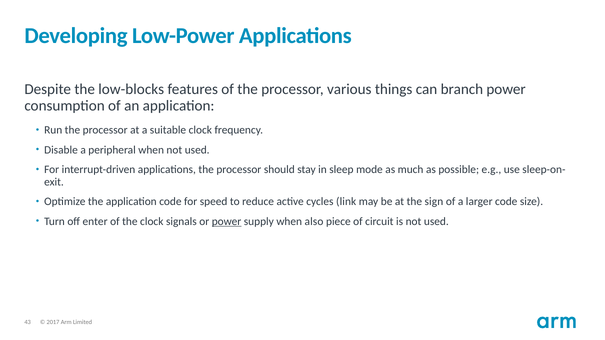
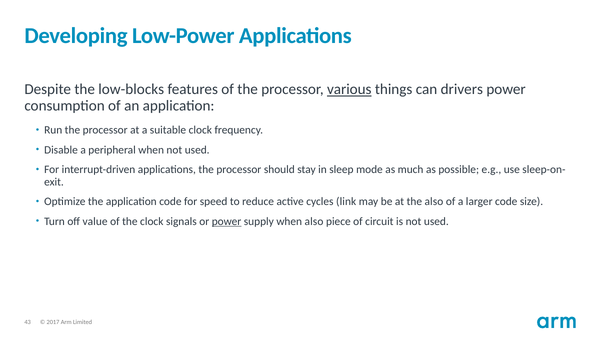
various underline: none -> present (349, 89)
branch: branch -> drivers (462, 89)
the sign: sign -> also (434, 202)
enter: enter -> value (95, 222)
